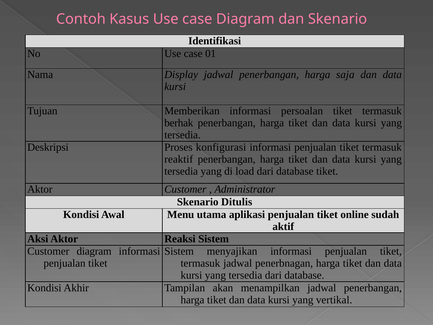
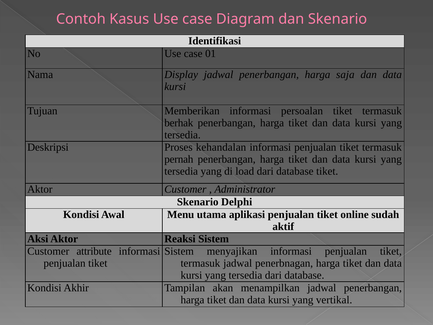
konfigurasi: konfigurasi -> kehandalan (221, 147)
reaktif: reaktif -> pernah (179, 159)
Ditulis: Ditulis -> Delphi (237, 202)
Customer diagram: diagram -> attribute (94, 251)
